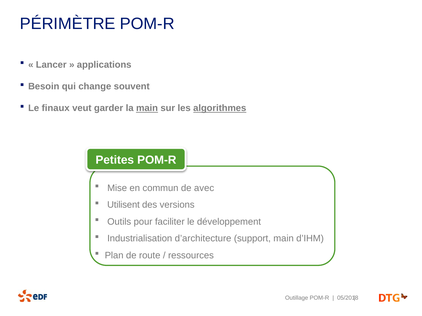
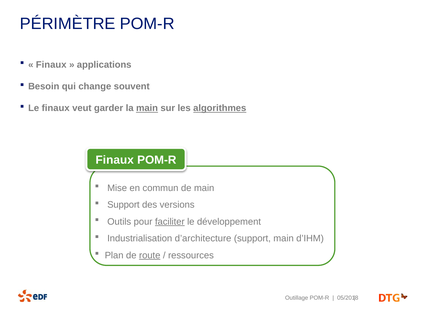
Lancer: Lancer -> Finaux (51, 65)
Petites: Petites -> Finaux (115, 160)
de avec: avec -> main (204, 188)
Utilisent: Utilisent -> Support (123, 205)
faciliter underline: none -> present (170, 222)
route underline: none -> present (150, 256)
